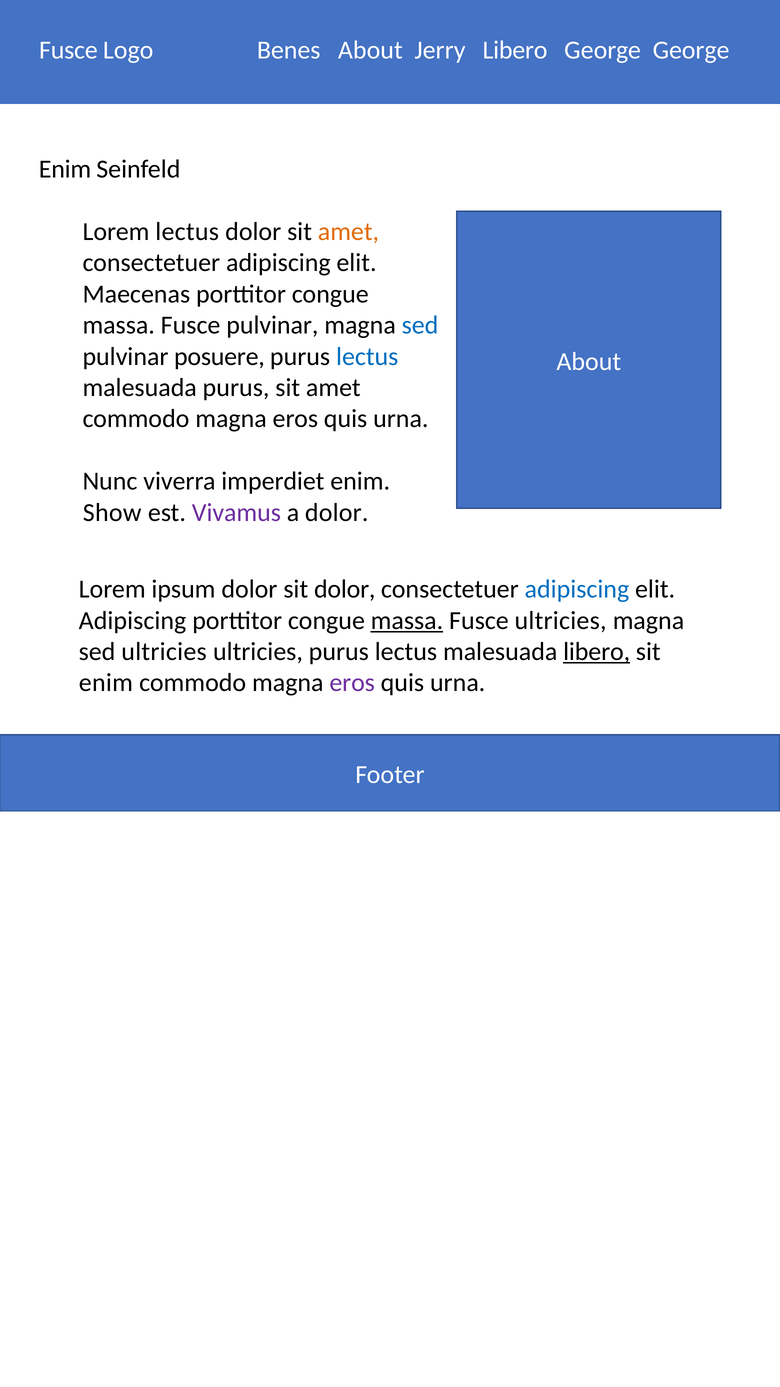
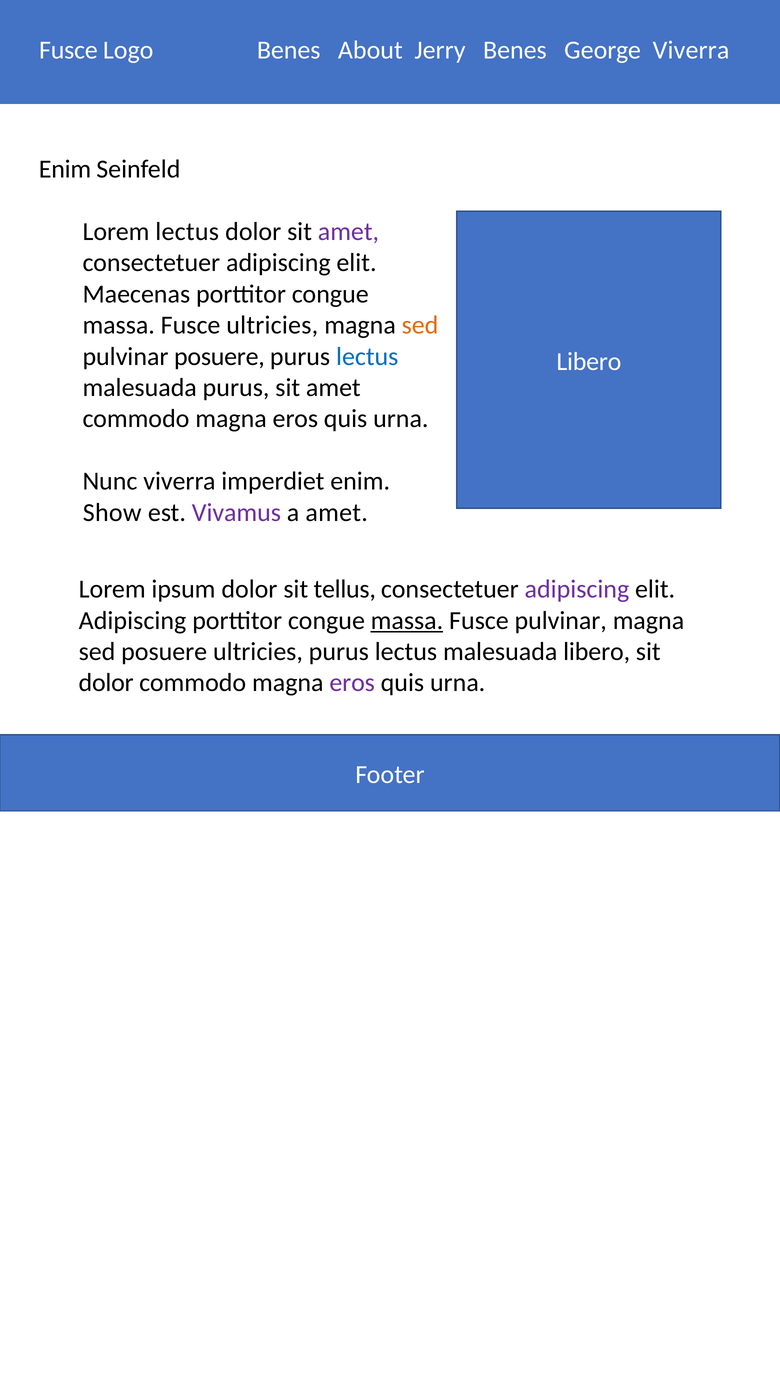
Jerry Libero: Libero -> Benes (515, 50)
George George: George -> Viverra (691, 50)
amet colour: orange -> purple (348, 232)
Fusce pulvinar: pulvinar -> ultricies (272, 325)
sed colour: blue -> orange (420, 325)
About: About -> Libero (589, 361)
a dolor: dolor -> amet (337, 512)
sit dolor: dolor -> tellus (345, 589)
adipiscing colour: blue -> purple (577, 589)
Fusce ultricies: ultricies -> pulvinar (561, 620)
sed ultricies: ultricies -> posuere (164, 652)
libero underline: present -> none (597, 652)
enim: enim -> dolor (106, 683)
